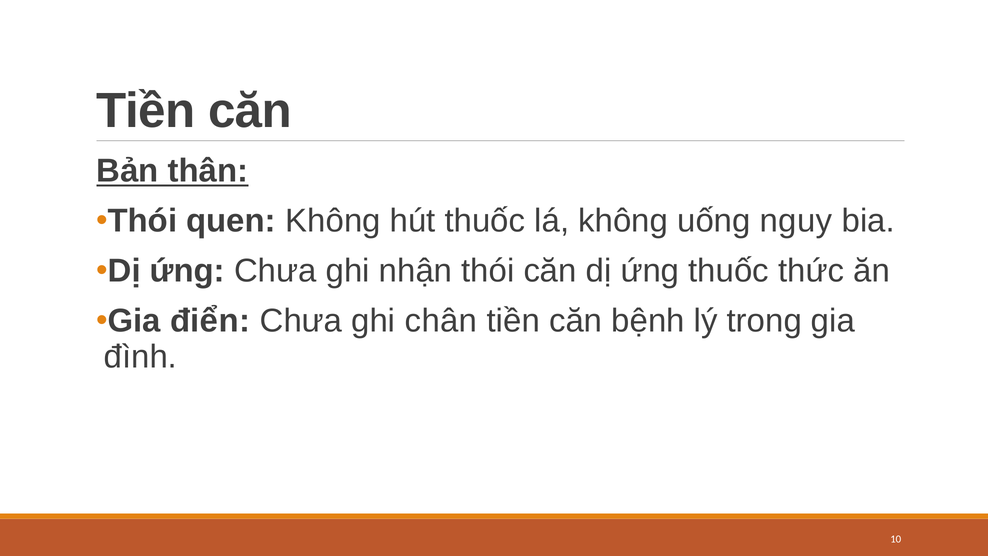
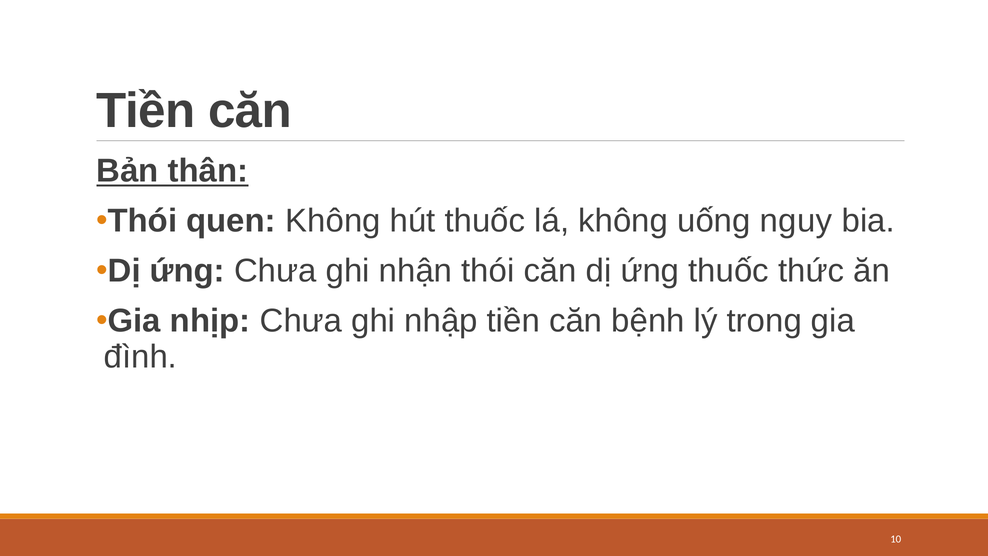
điển: điển -> nhịp (210, 321)
chân: chân -> nhập (441, 321)
